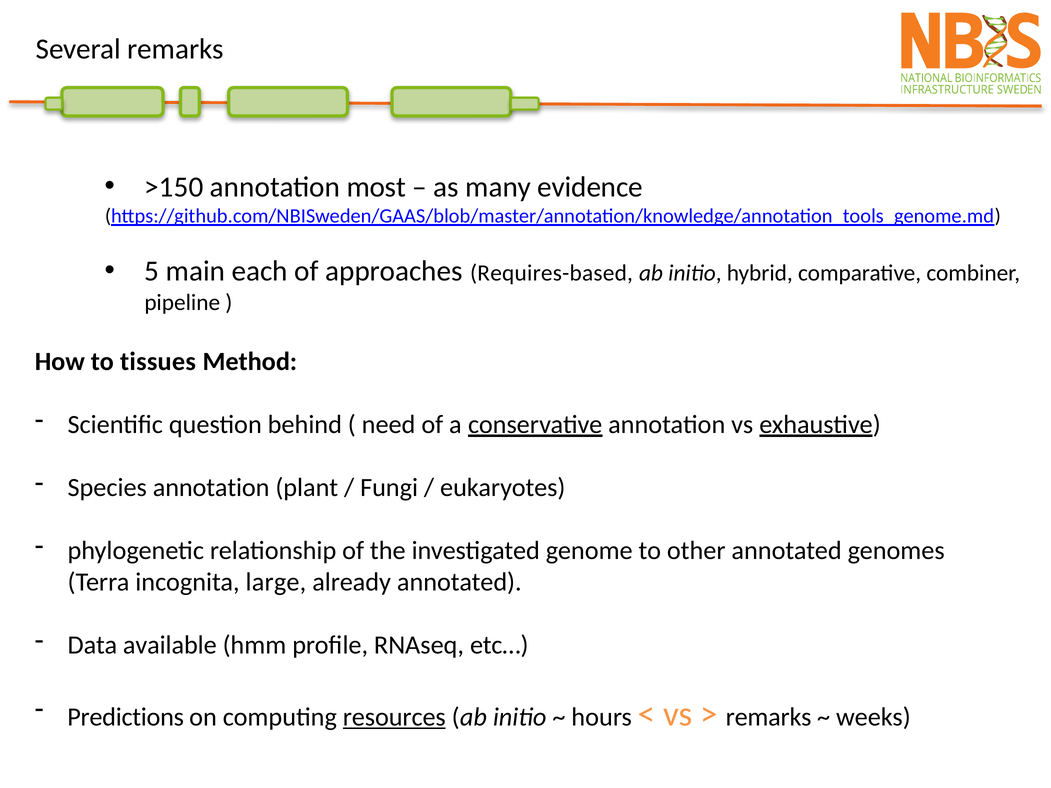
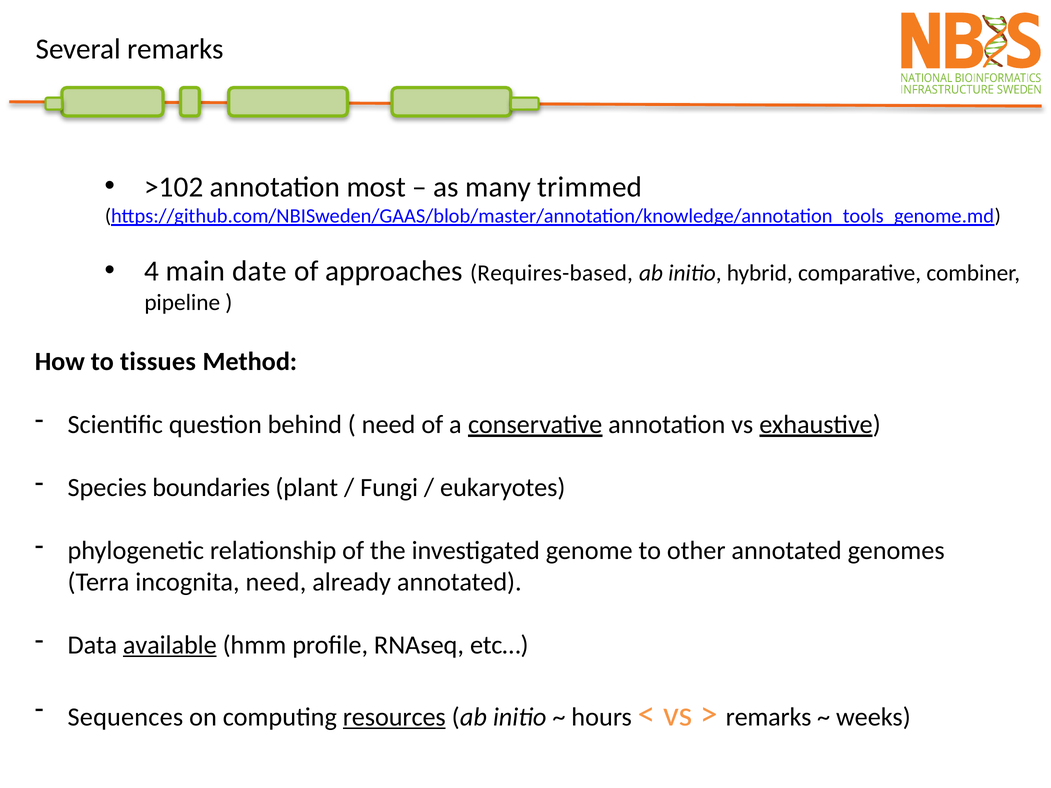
>150: >150 -> >102 (174, 187)
evidence: evidence -> trimmed (590, 187)
5: 5 -> 4 (152, 271)
each: each -> date (260, 271)
Species annotation: annotation -> boundaries (211, 488)
incognita large: large -> need (276, 582)
available underline: none -> present (170, 645)
Predictions: Predictions -> Sequences (125, 717)
